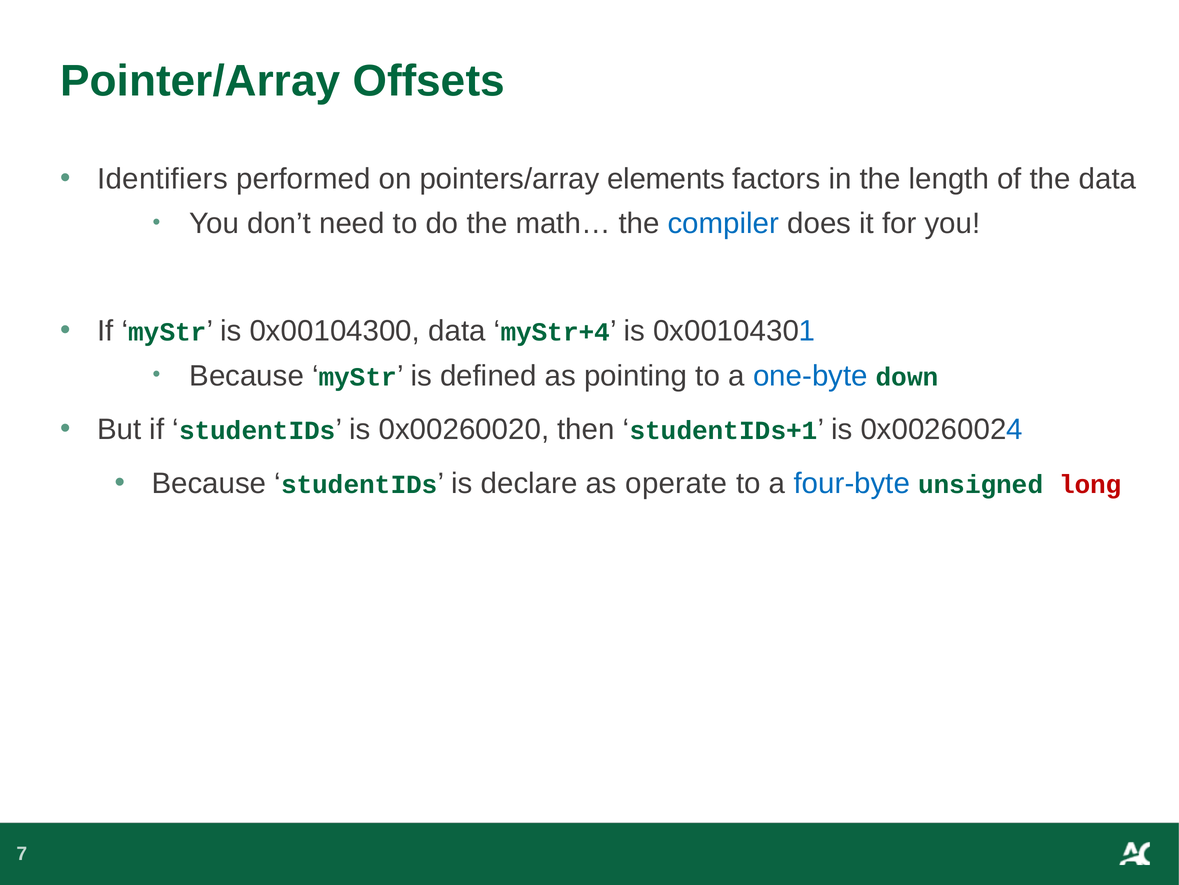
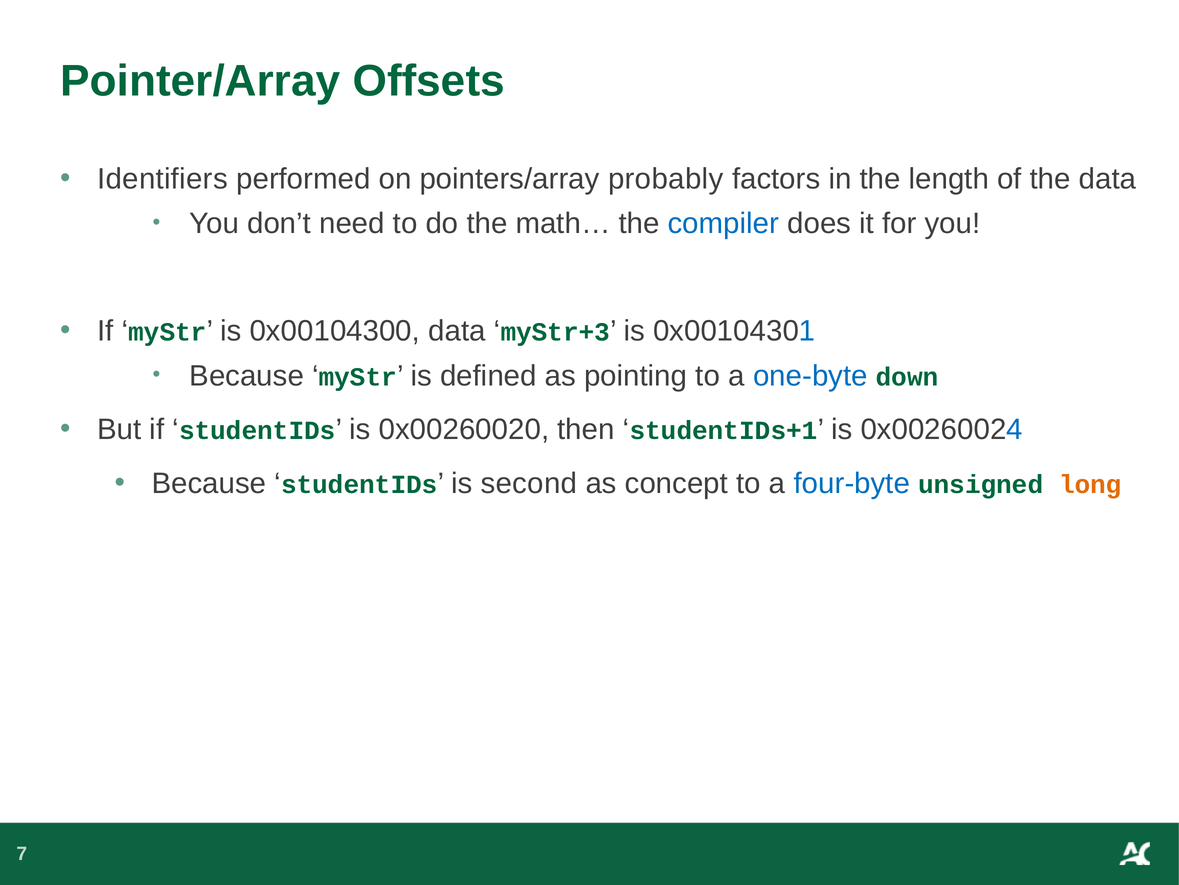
elements: elements -> probably (666, 179)
myStr+4: myStr+4 -> myStr+3 (555, 332)
declare: declare -> second (529, 483)
operate: operate -> concept (676, 483)
long colour: red -> orange (1090, 484)
